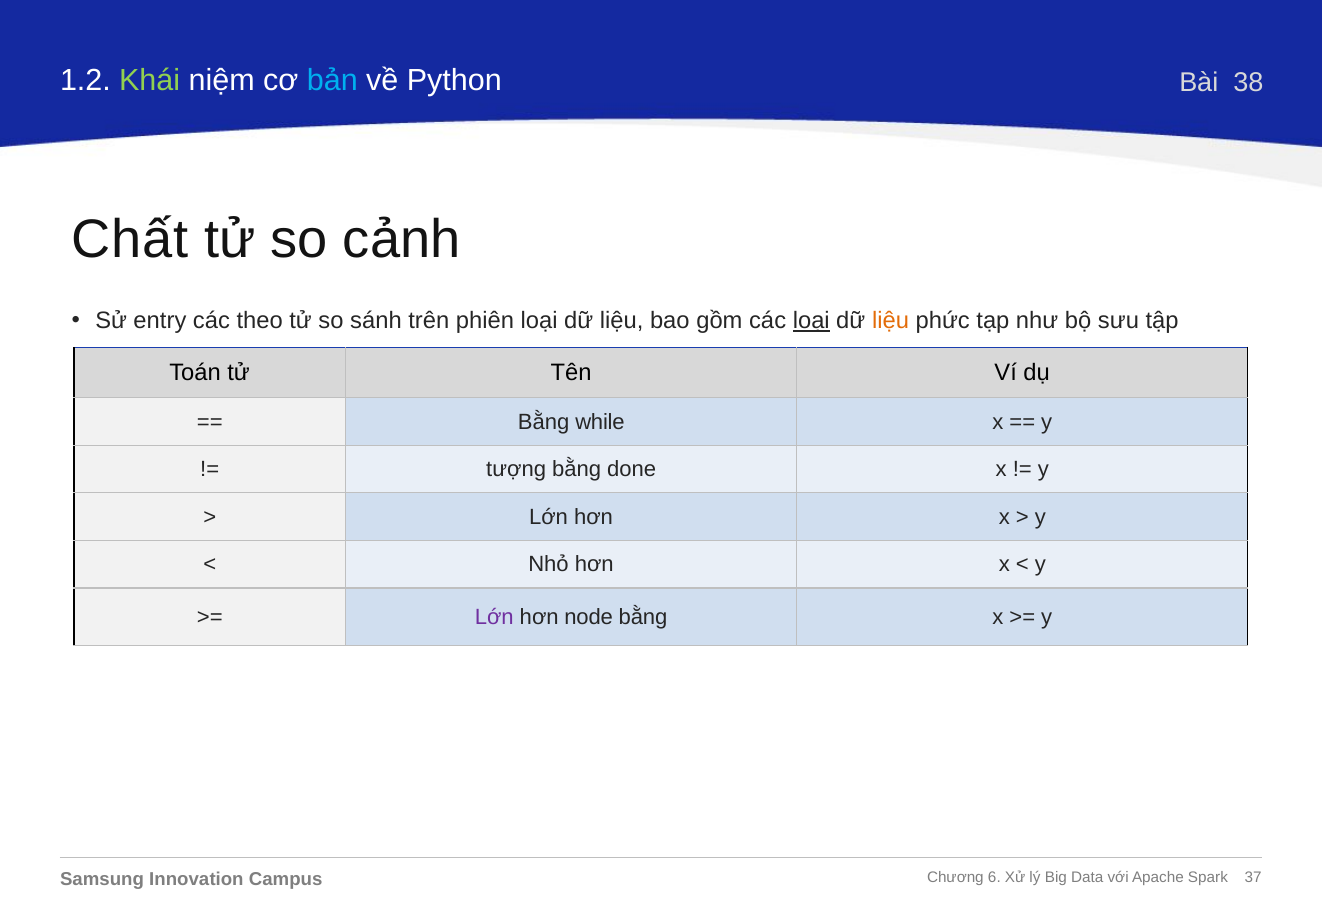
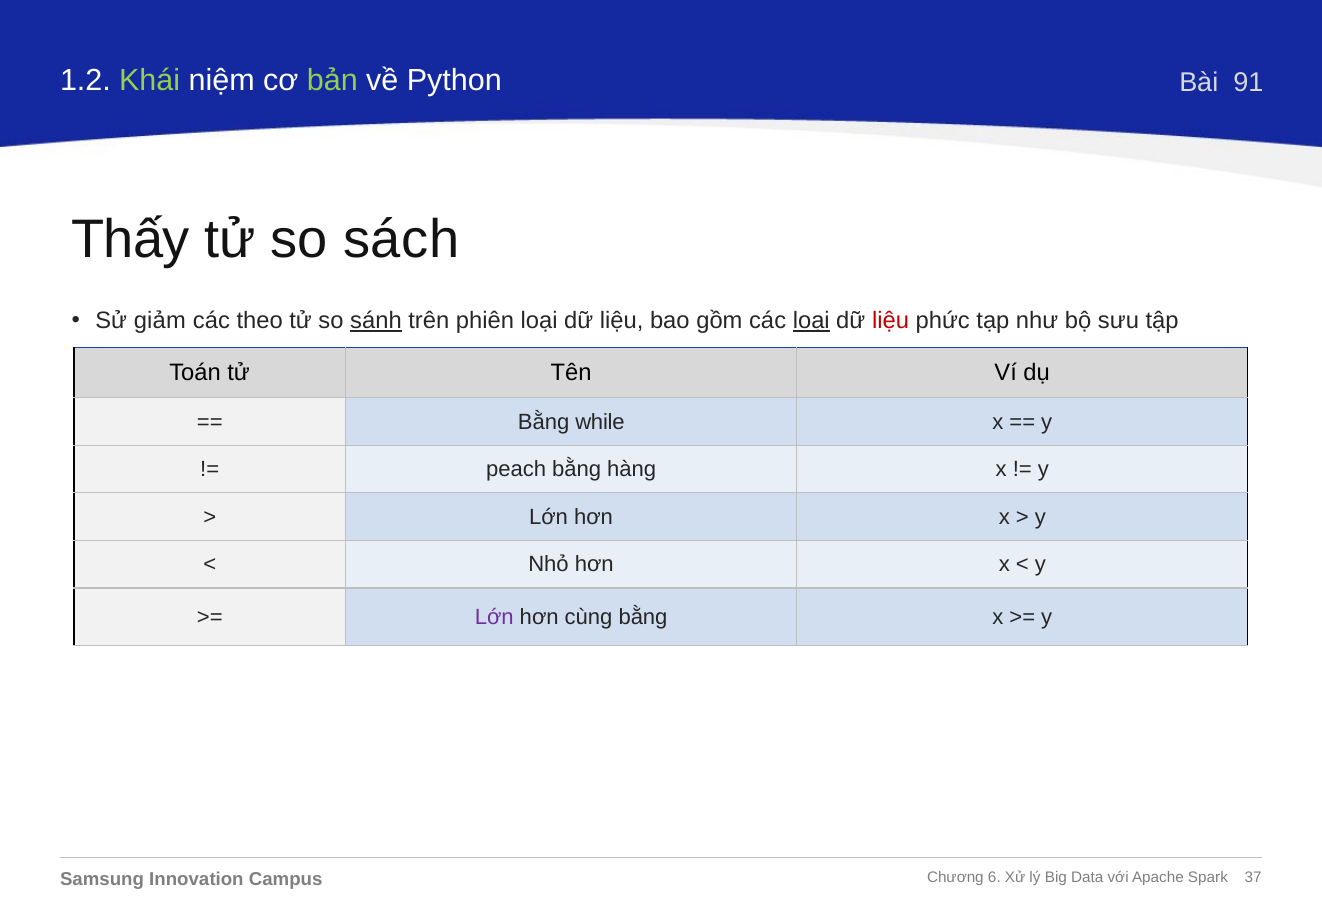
bản colour: light blue -> light green (332, 80)
38: 38 -> 91 (1248, 82)
Chất: Chất -> Thấy (131, 240)
cảnh: cảnh -> sách (401, 240)
entry: entry -> giảm (160, 321)
sánh underline: none -> present (376, 321)
liệu colour: orange -> red (890, 321)
tượng: tượng -> peach (516, 470)
done: done -> hàng (632, 470)
node: node -> cùng (589, 617)
